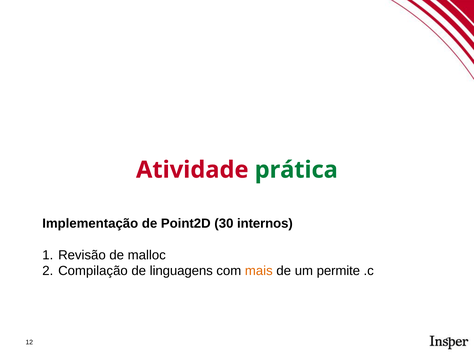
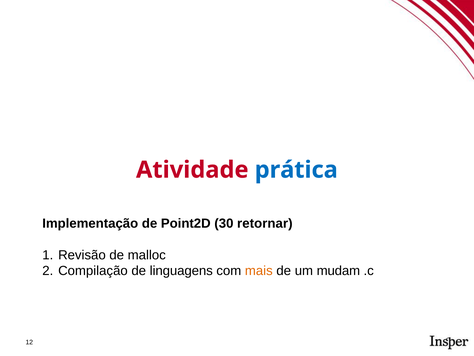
prática colour: green -> blue (296, 170)
internos: internos -> retornar (265, 223)
permite: permite -> mudam (338, 271)
